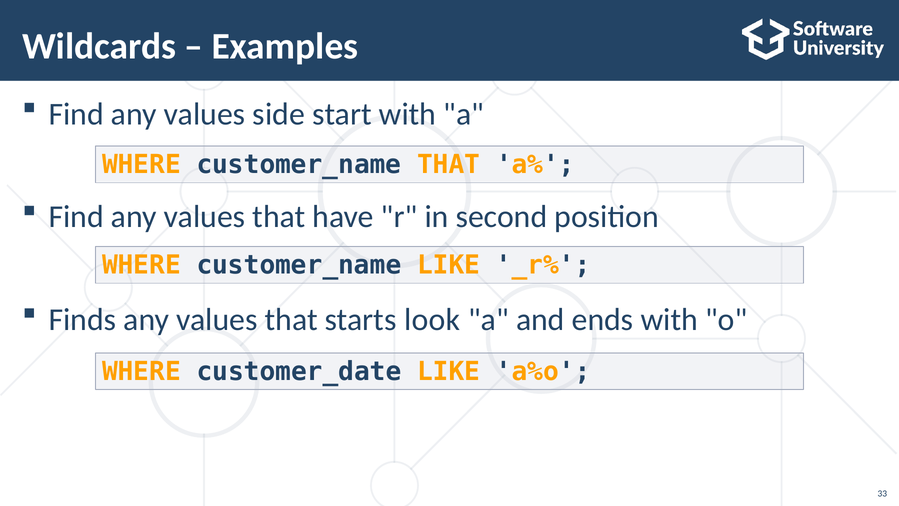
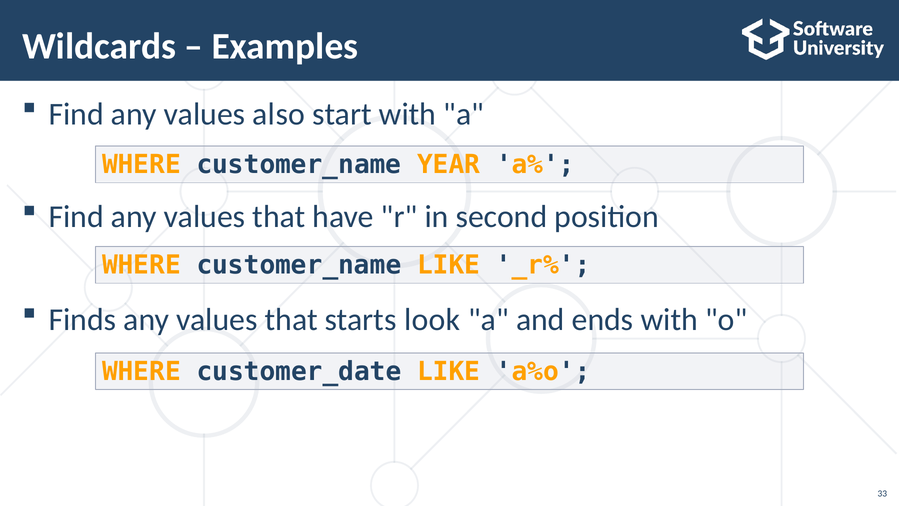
side: side -> also (279, 114)
customer_name THAT: THAT -> YEAR (449, 165)
